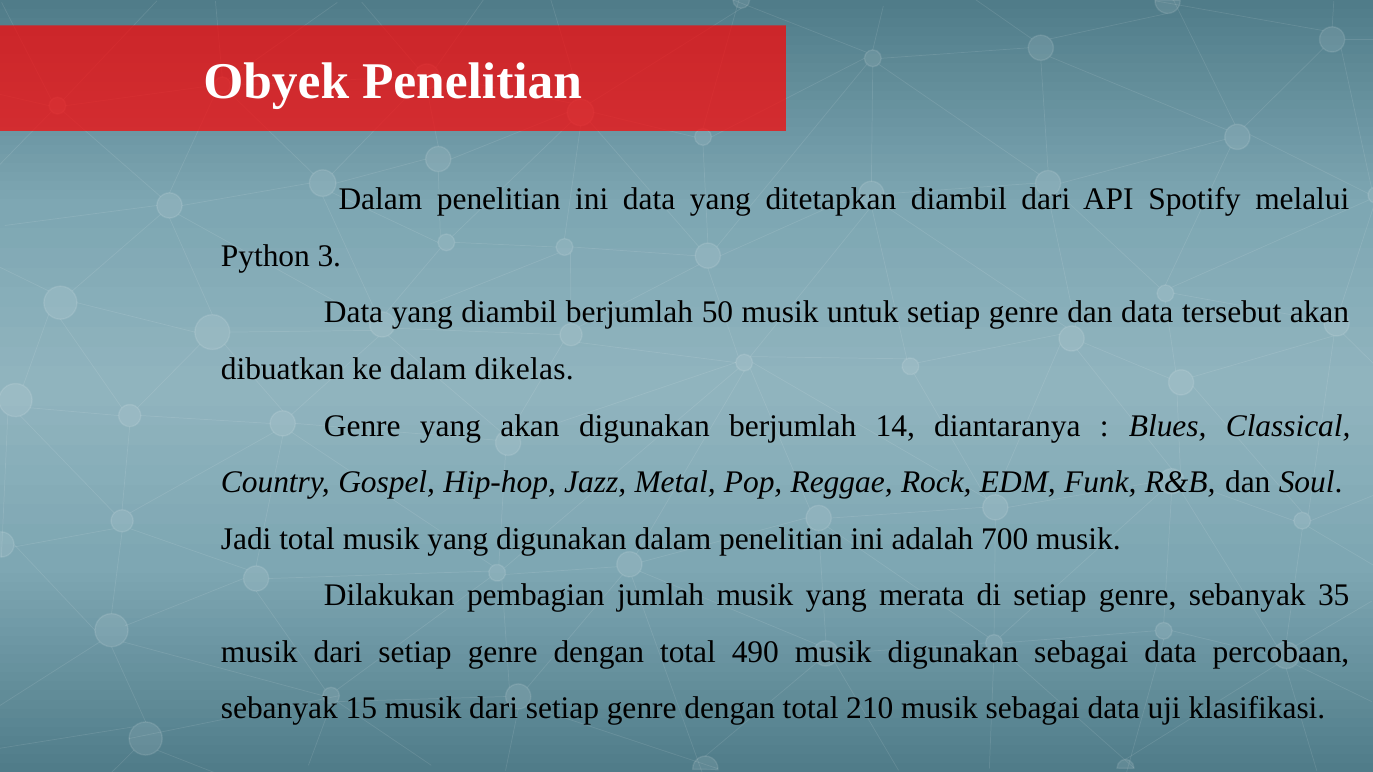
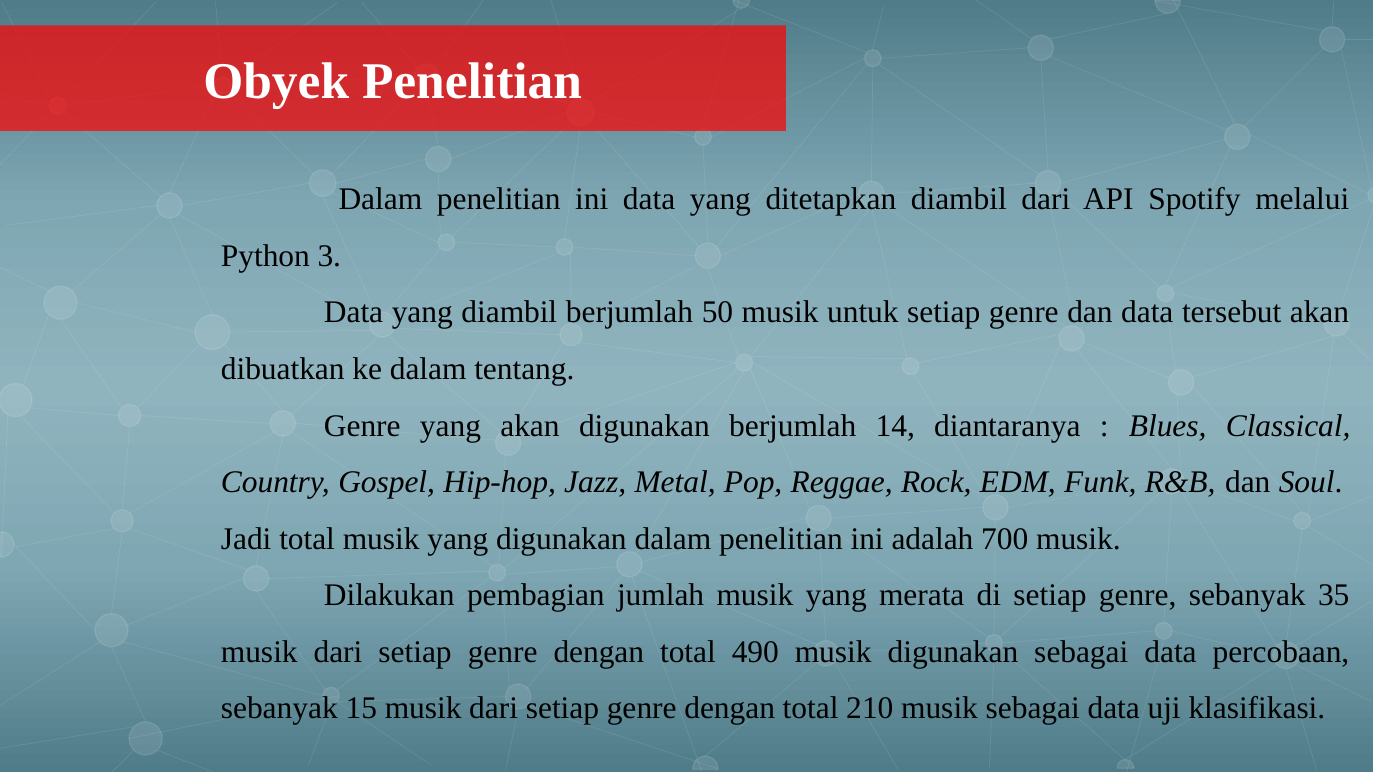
dikelas: dikelas -> tentang (524, 369)
